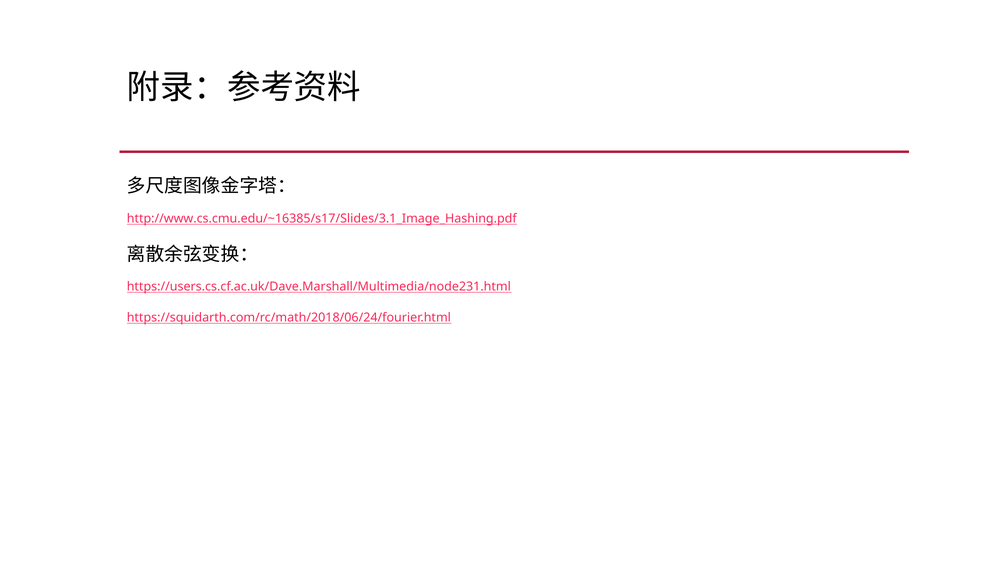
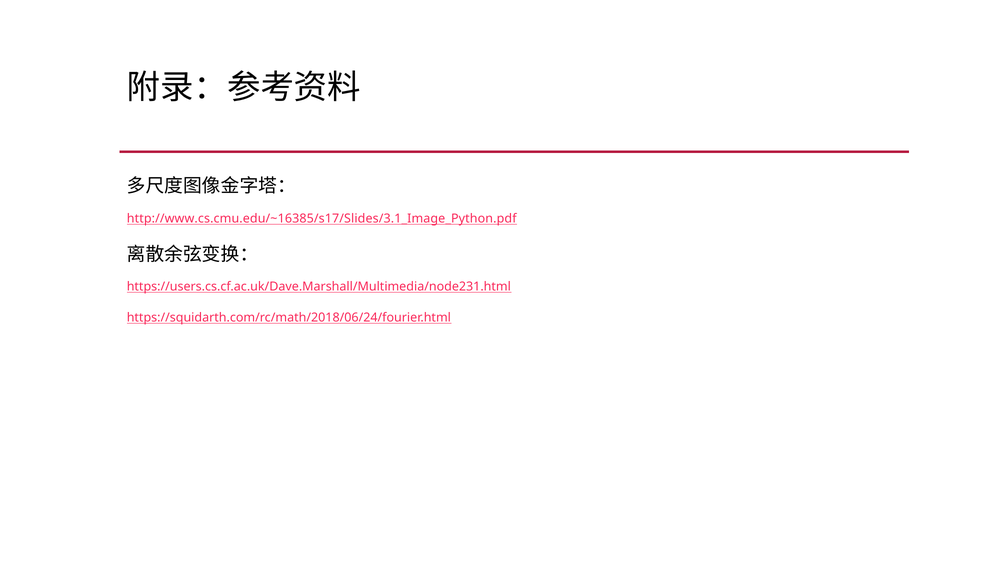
http://www.cs.cmu.edu/~16385/s17/Slides/3.1_Image_Hashing.pdf: http://www.cs.cmu.edu/~16385/s17/Slides/3.1_Image_Hashing.pdf -> http://www.cs.cmu.edu/~16385/s17/Slides/3.1_Image_Python.pdf (322, 219)
